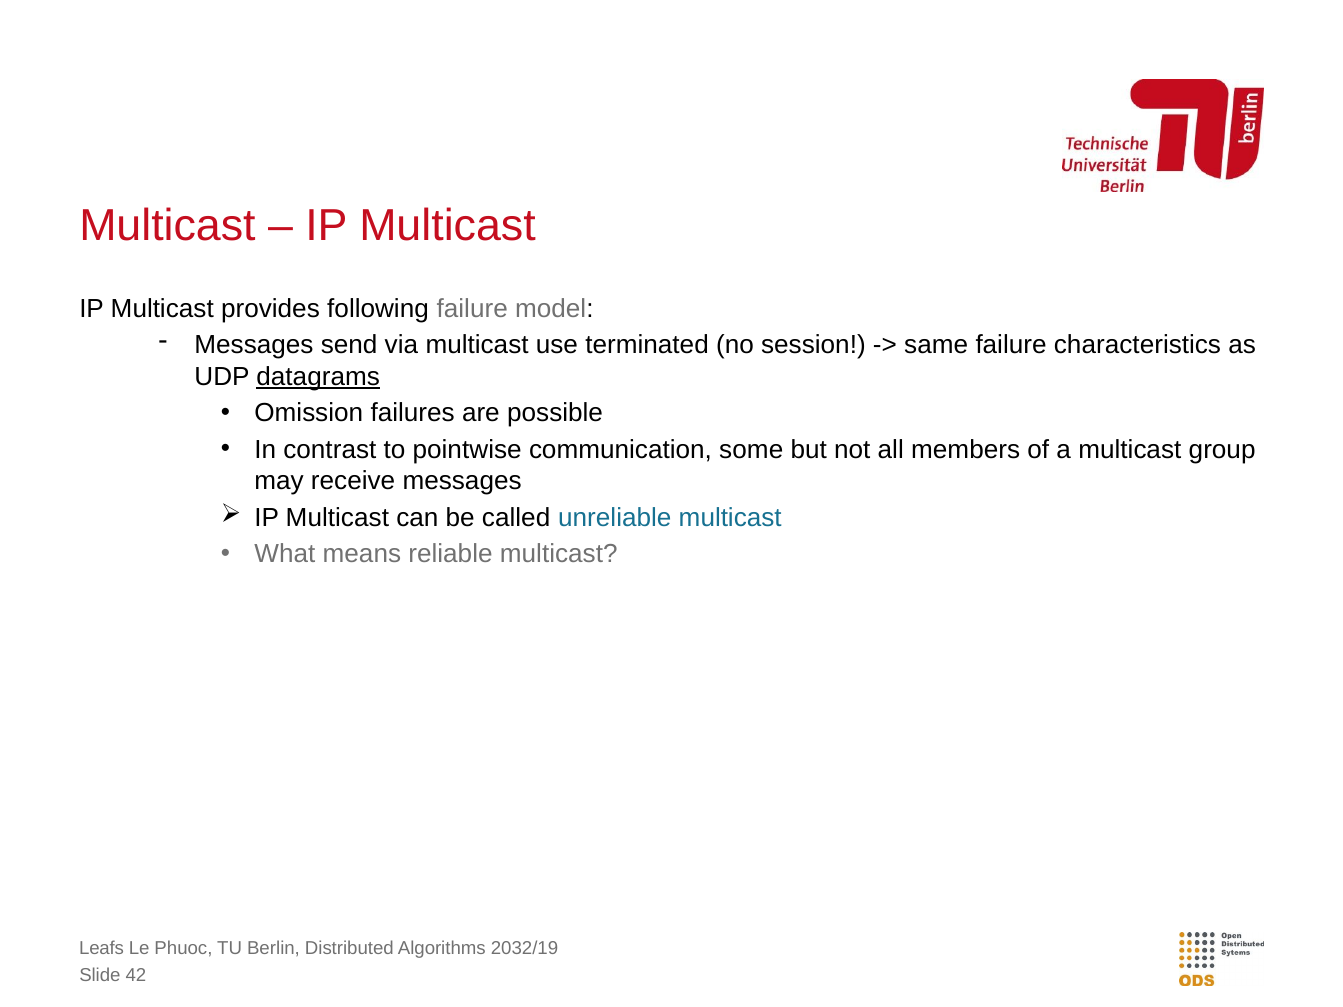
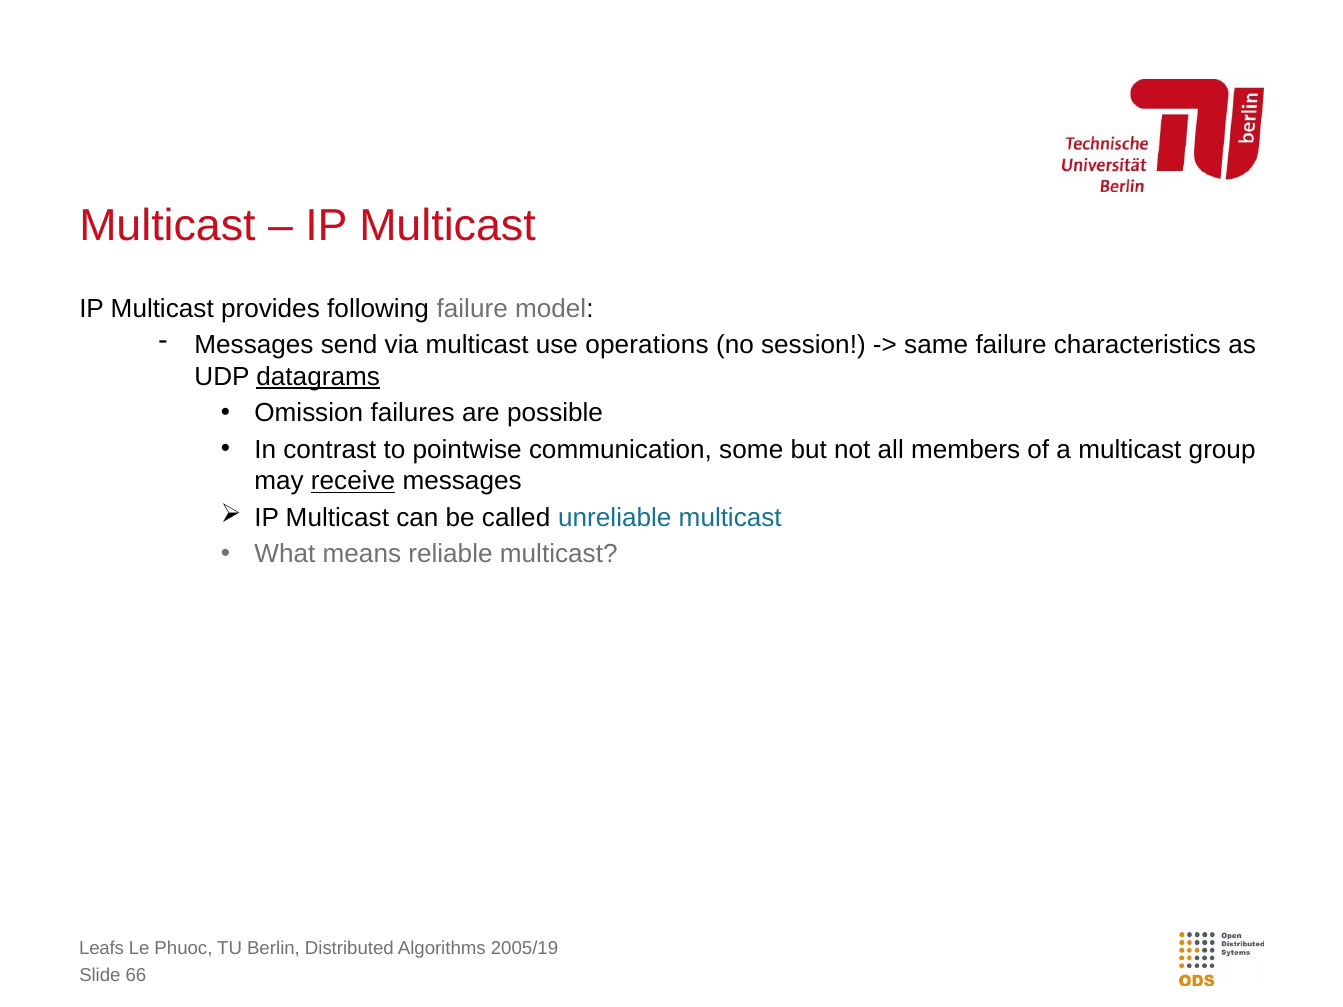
terminated: terminated -> operations (647, 345)
receive underline: none -> present (353, 481)
2032/19: 2032/19 -> 2005/19 (525, 948)
42: 42 -> 66 (136, 976)
